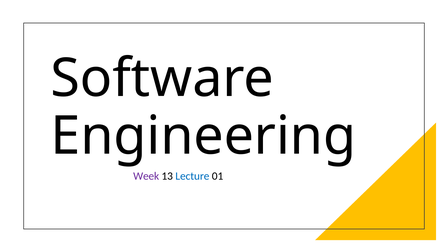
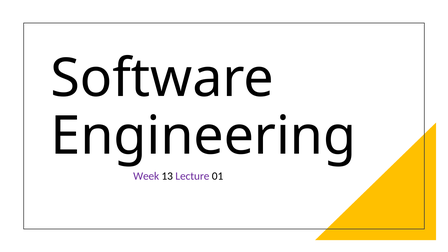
Lecture colour: blue -> purple (192, 176)
